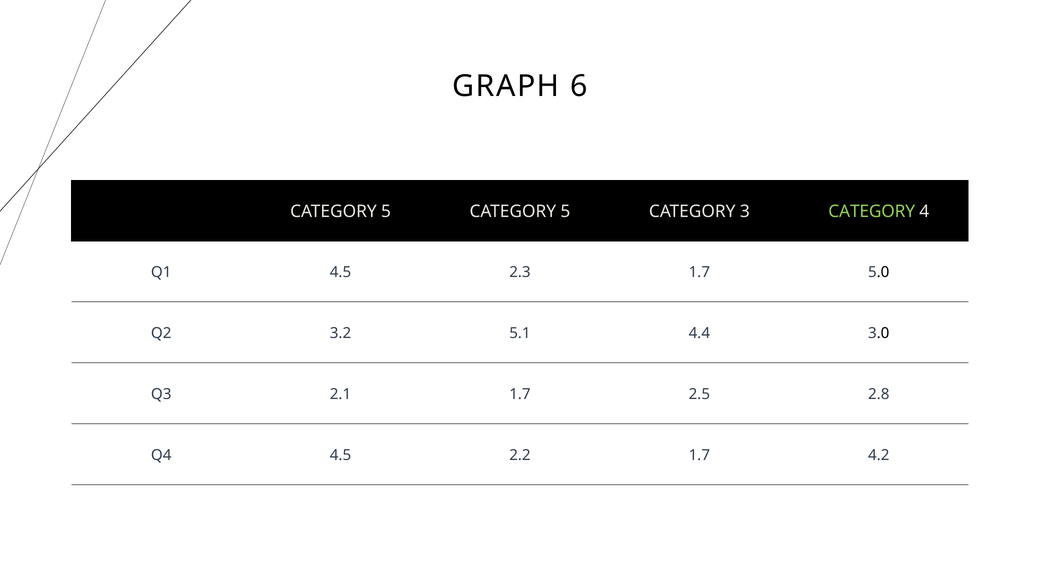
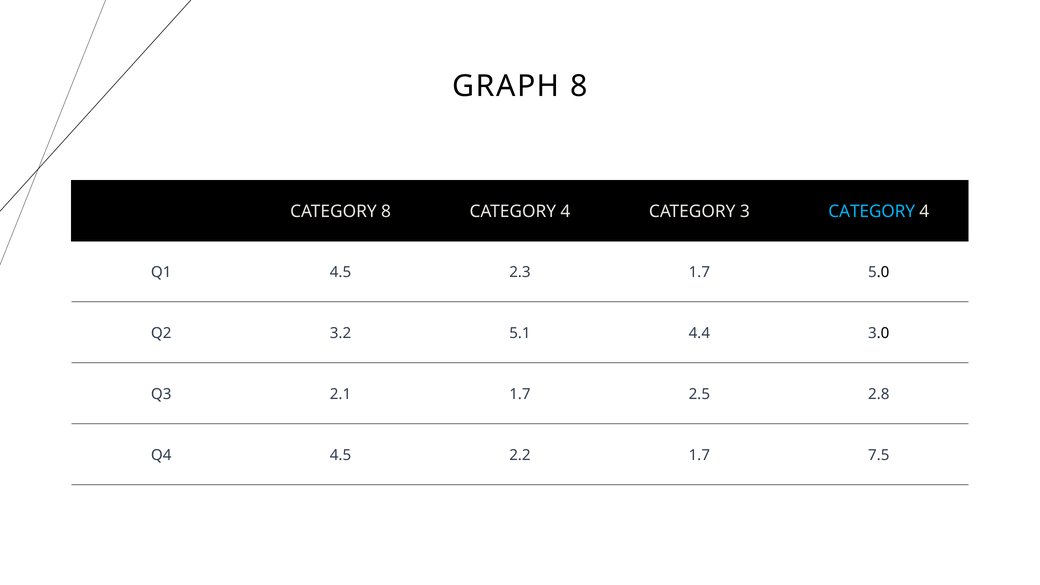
GRAPH 6: 6 -> 8 (579, 86)
5: 5 -> 8 (386, 212)
5: 5 -> 4 (565, 212)
CATEGORY colour: light green -> light blue (872, 212)
4.2: 4.2 -> 7.5 (879, 455)
